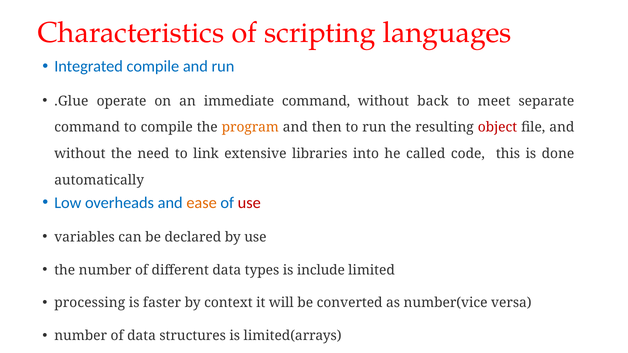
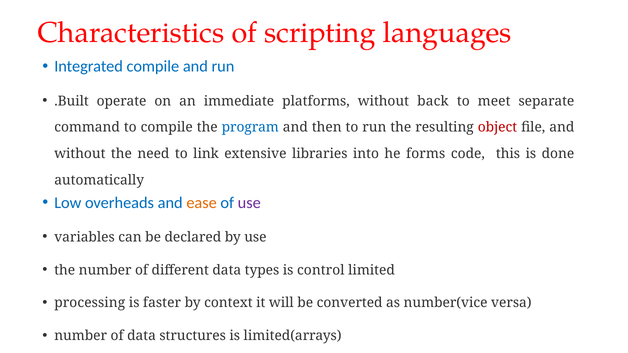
.Glue: .Glue -> .Built (71, 101)
immediate command: command -> platforms (316, 101)
program colour: orange -> blue (250, 127)
called: called -> forms (426, 154)
use colour: red -> purple (249, 203)
include: include -> control (321, 270)
